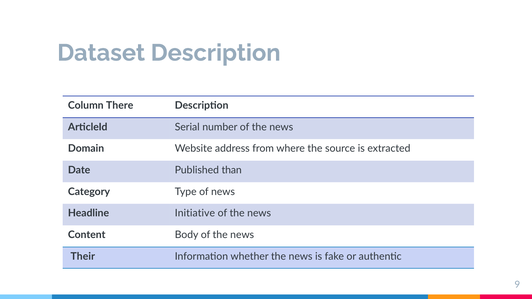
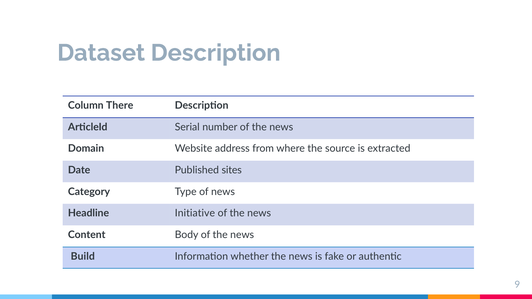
than: than -> sites (232, 170)
Their: Their -> Build (83, 257)
